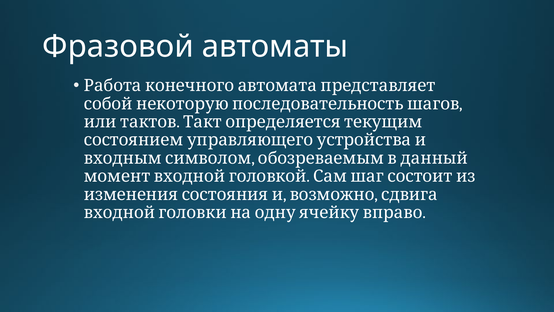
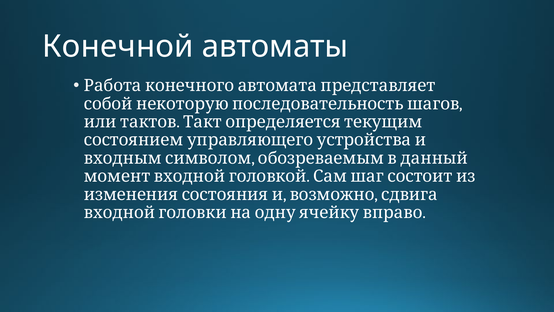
Фразовой: Фразовой -> Конечной (118, 47)
